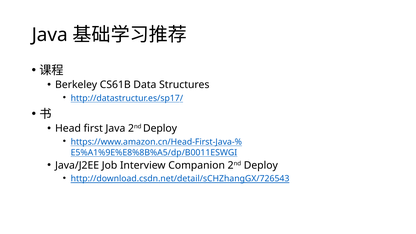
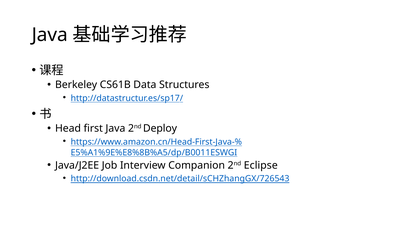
Companion 2nd Deploy: Deploy -> Eclipse (261, 165)
